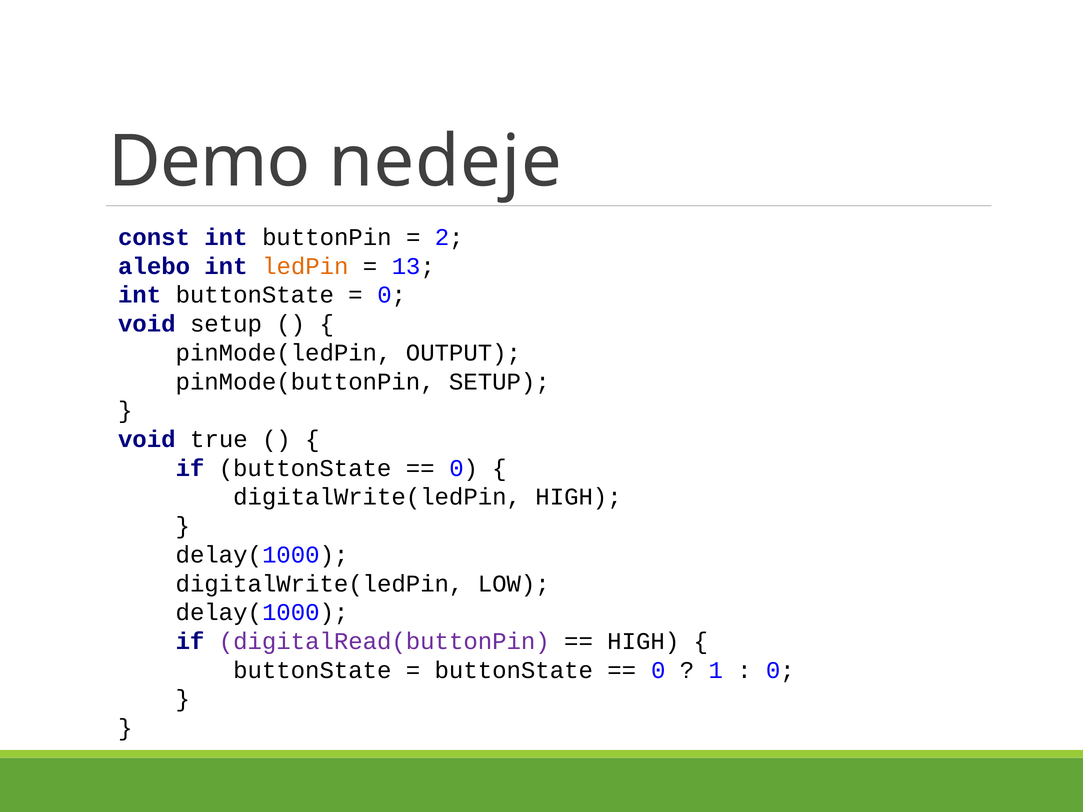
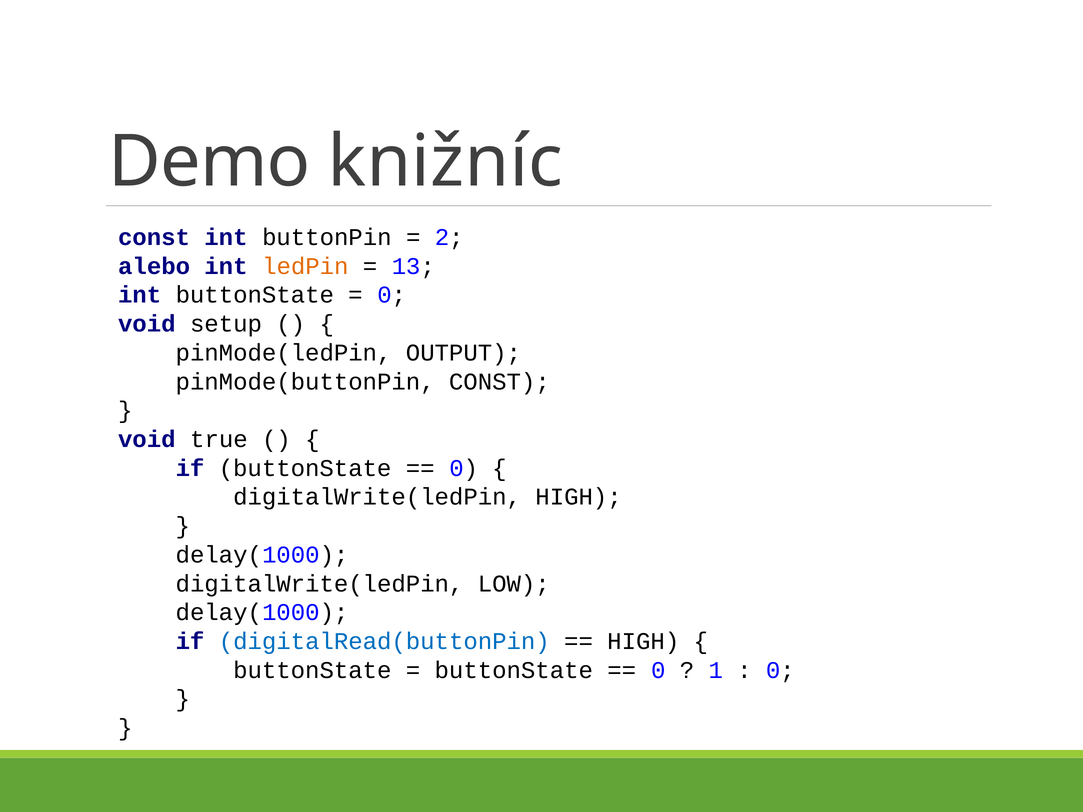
nedeje: nedeje -> knižníc (445, 162)
pinMode(buttonPin SETUP: SETUP -> CONST (499, 382)
digitalRead(buttonPin colour: purple -> blue (384, 642)
